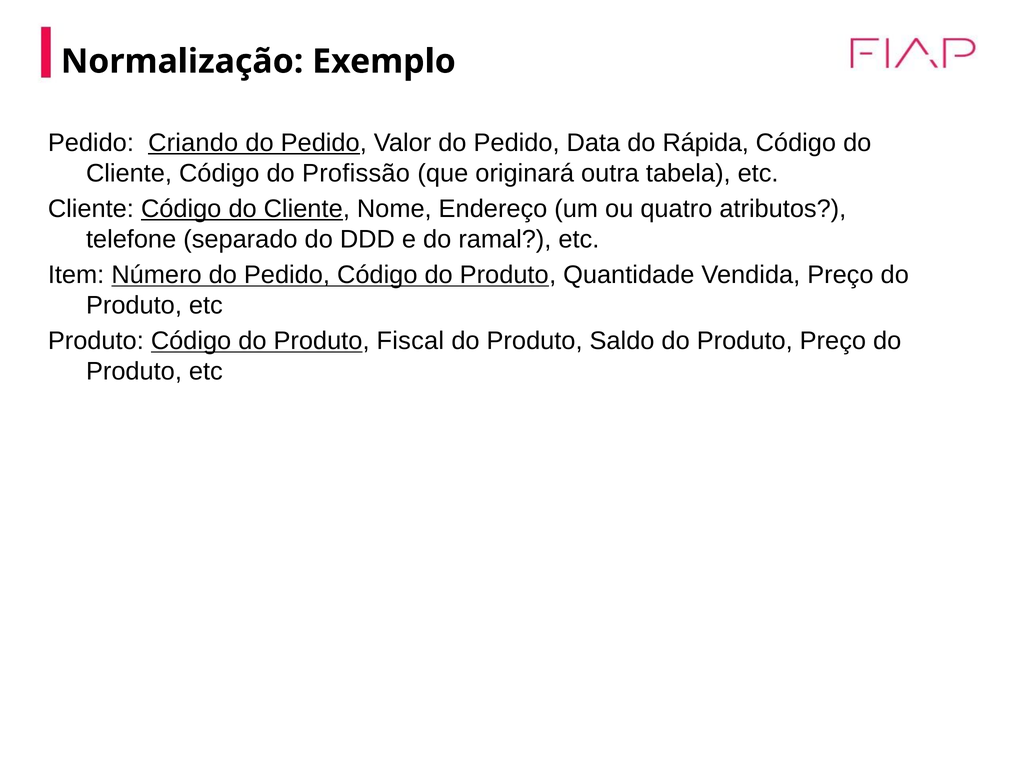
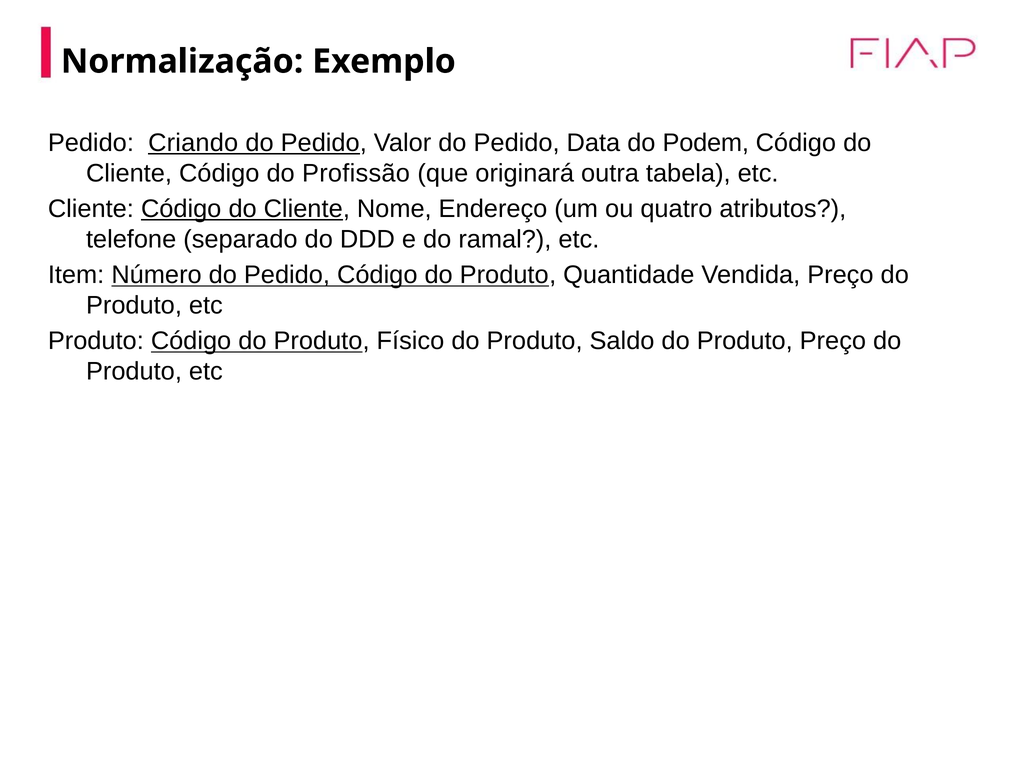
Rápida: Rápida -> Podem (706, 143)
Fiscal: Fiscal -> Físico (410, 341)
